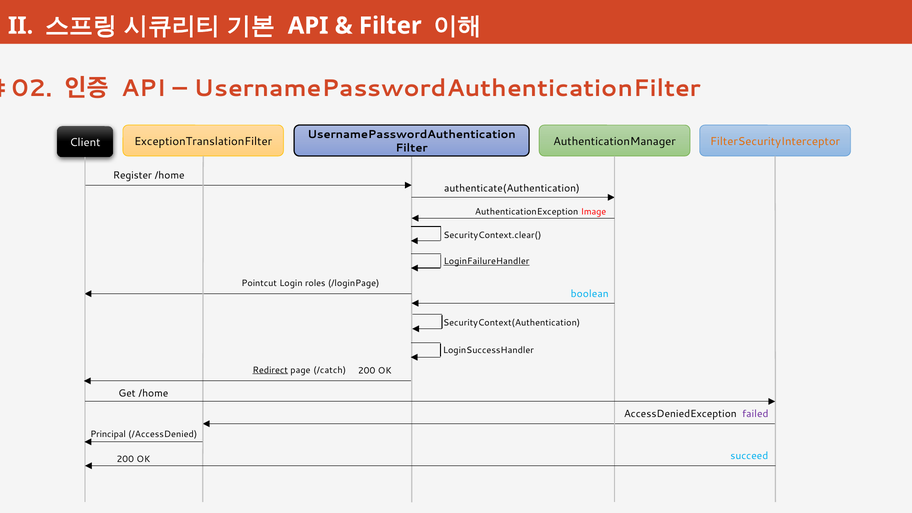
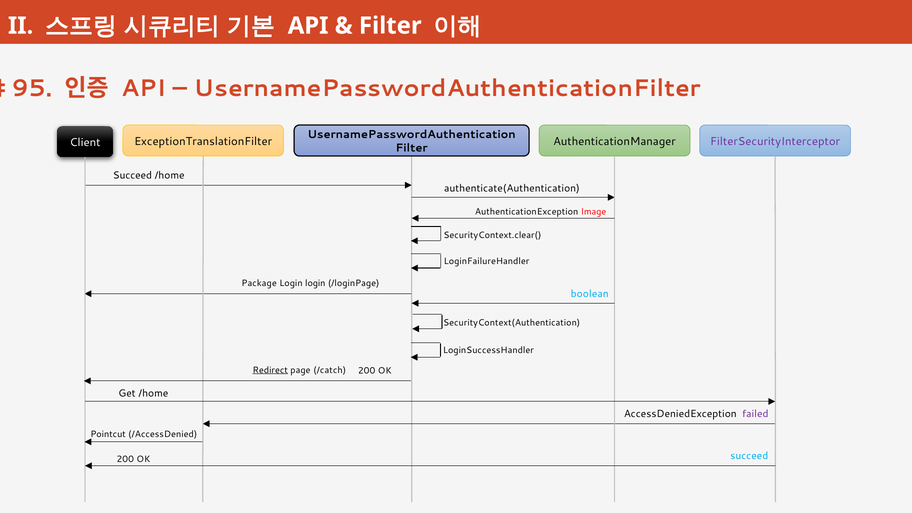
02: 02 -> 95 (32, 88)
FilterSecurityInterceptor colour: orange -> purple (775, 141)
Register: Register -> Succeed (132, 175)
LoginFailureHandler underline: present -> none (487, 261)
Pointcut: Pointcut -> Package (259, 283)
Login roles: roles -> login (315, 283)
Principal: Principal -> Pointcut (108, 434)
